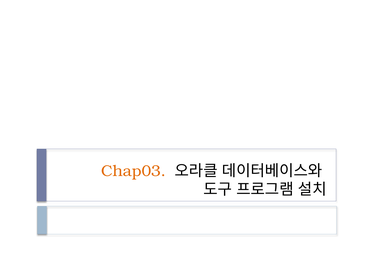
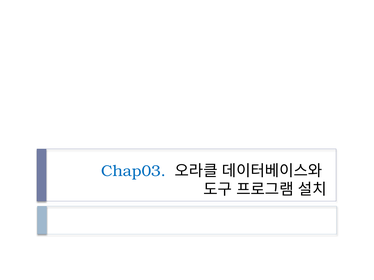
Chap03 colour: orange -> blue (133, 171)
